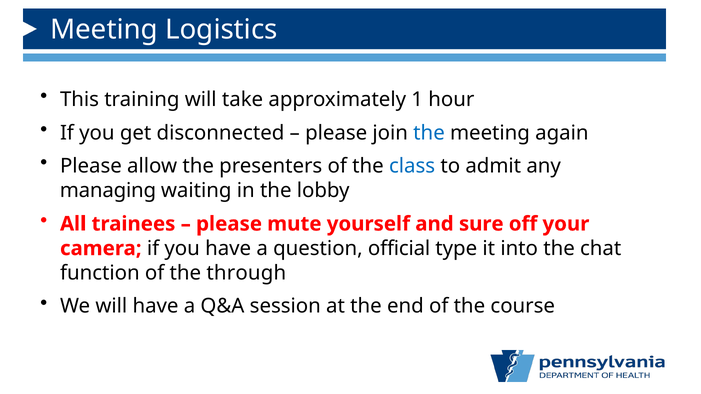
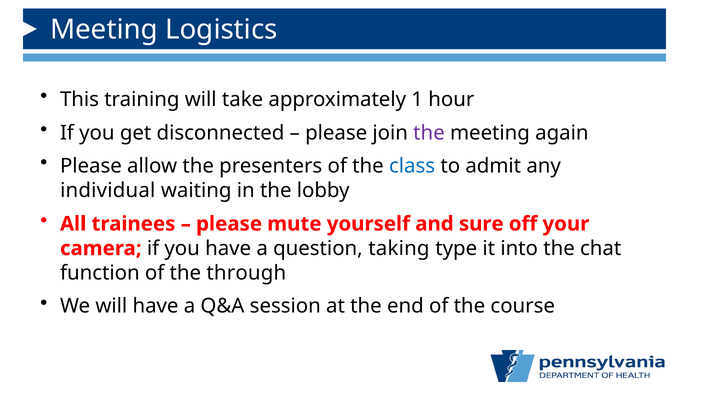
the colour: blue -> purple (429, 133)
managing: managing -> individual (108, 191)
official: official -> taking (399, 249)
